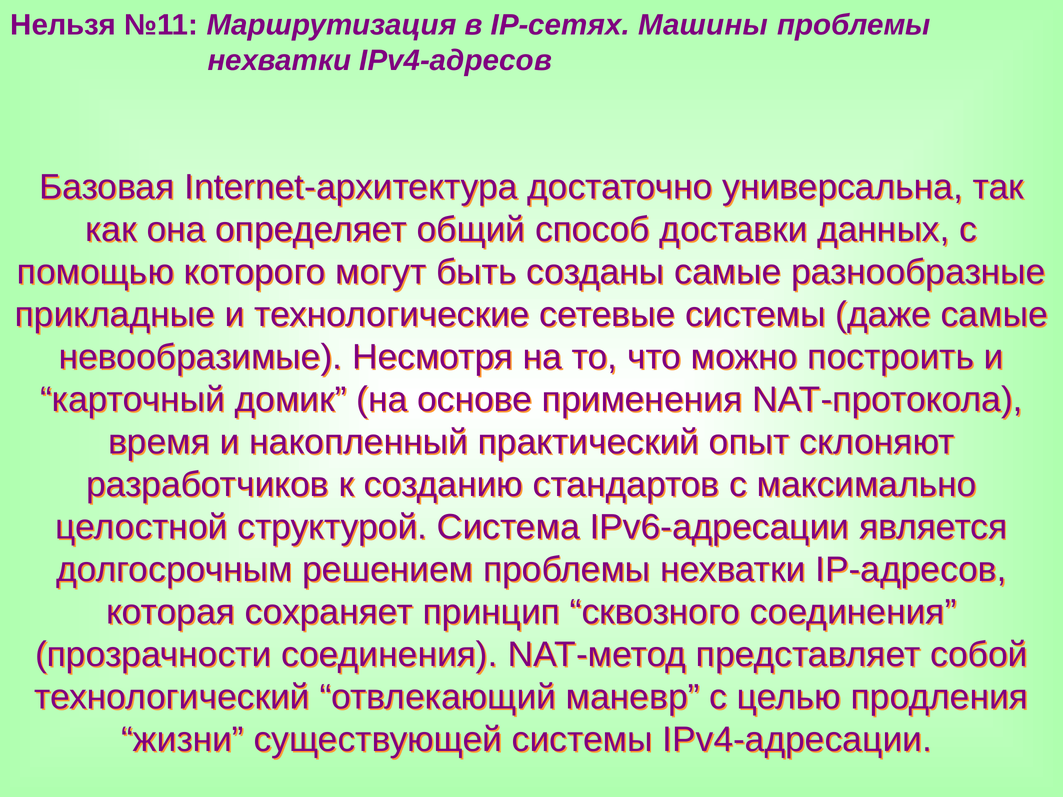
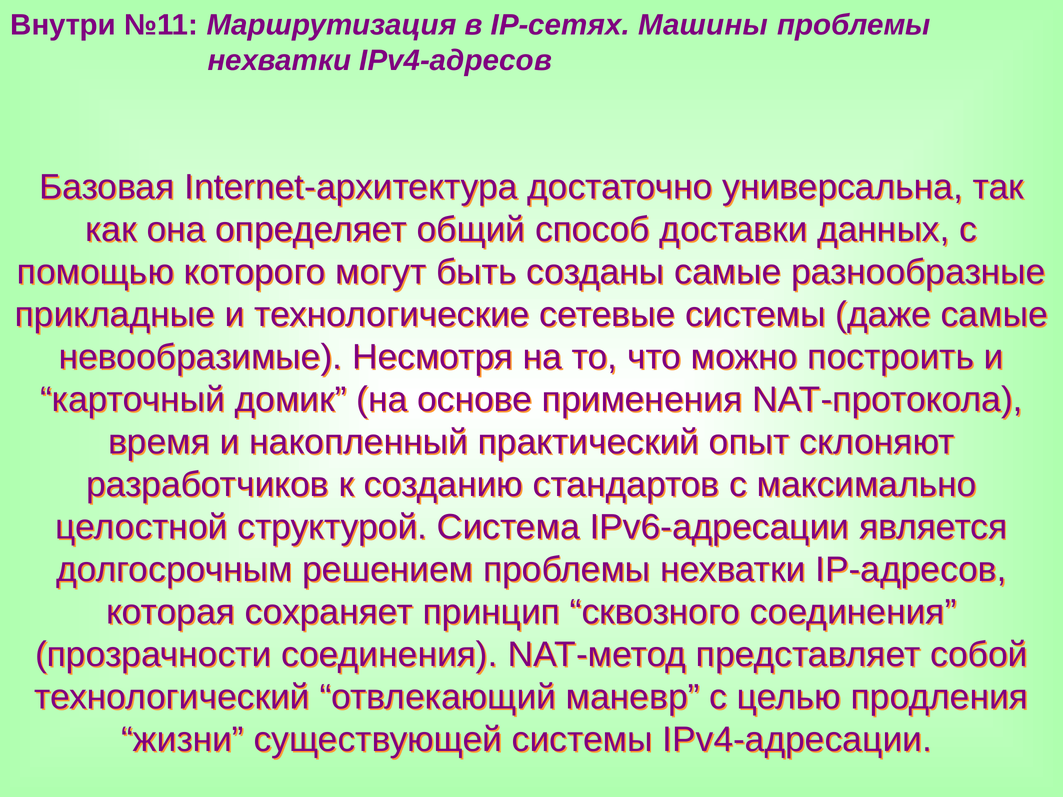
Нельзя: Нельзя -> Внутри (63, 25)
